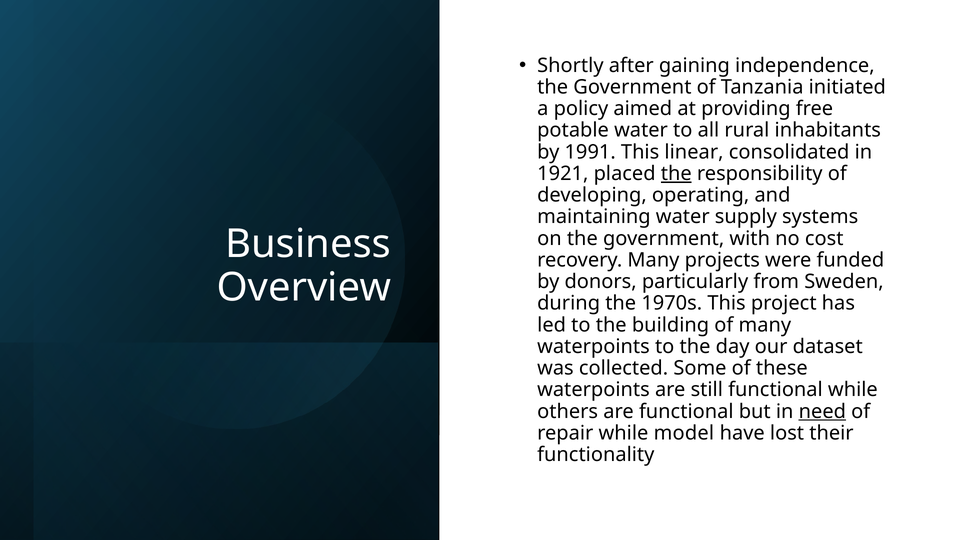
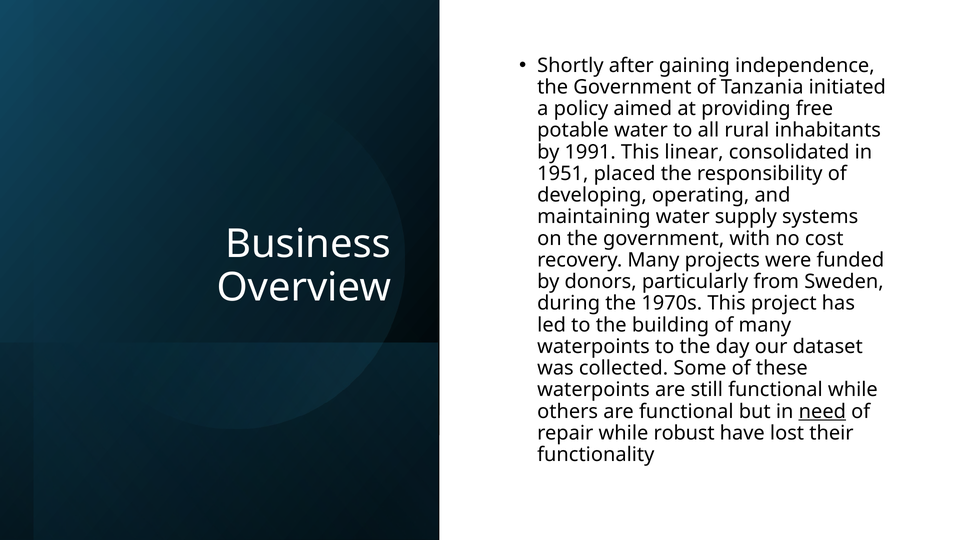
1921: 1921 -> 1951 (563, 174)
the underline: present -> none (676, 174)
model: model -> robust (684, 433)
